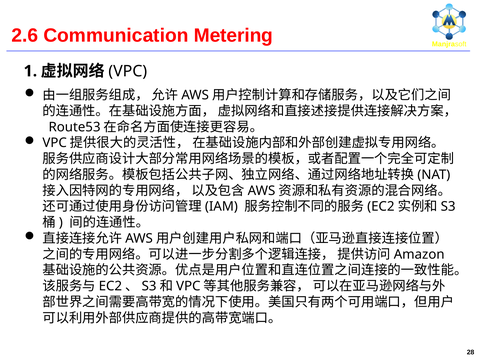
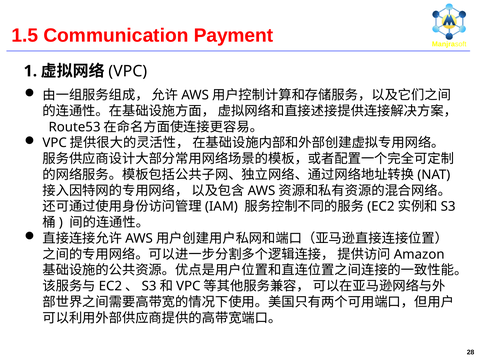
2.6: 2.6 -> 1.5 (25, 36)
Metering: Metering -> Payment (233, 36)
